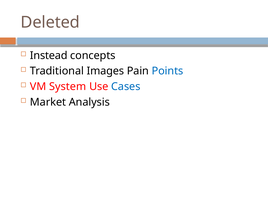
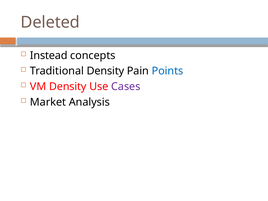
Traditional Images: Images -> Density (105, 71)
VM System: System -> Density (68, 87)
Cases colour: blue -> purple (126, 87)
